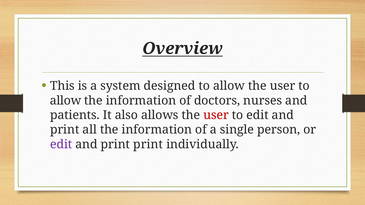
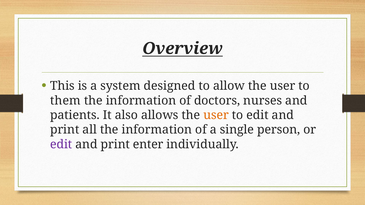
allow: allow -> them (65, 101)
user colour: red -> orange (216, 115)
print print: print -> enter (148, 144)
